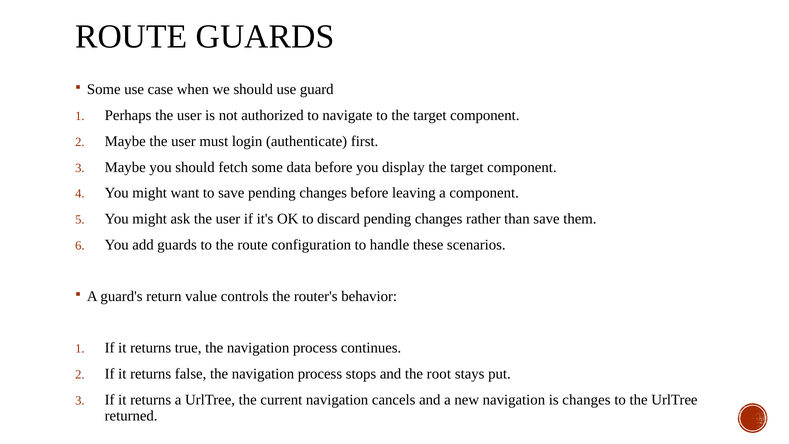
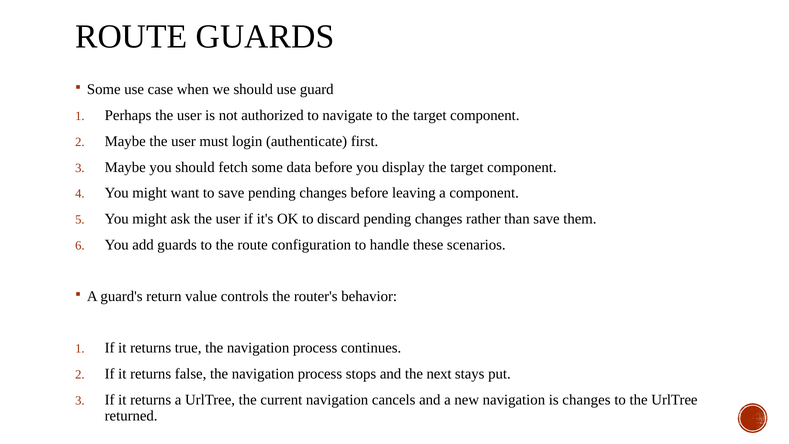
root: root -> next (439, 374)
